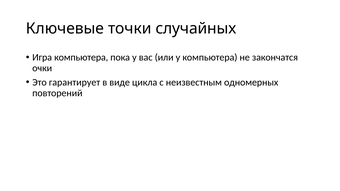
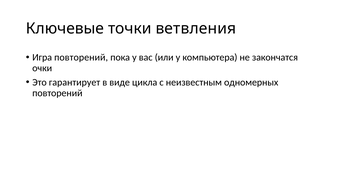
случайных: случайных -> ветвления (196, 29)
Игра компьютера: компьютера -> повторений (81, 57)
